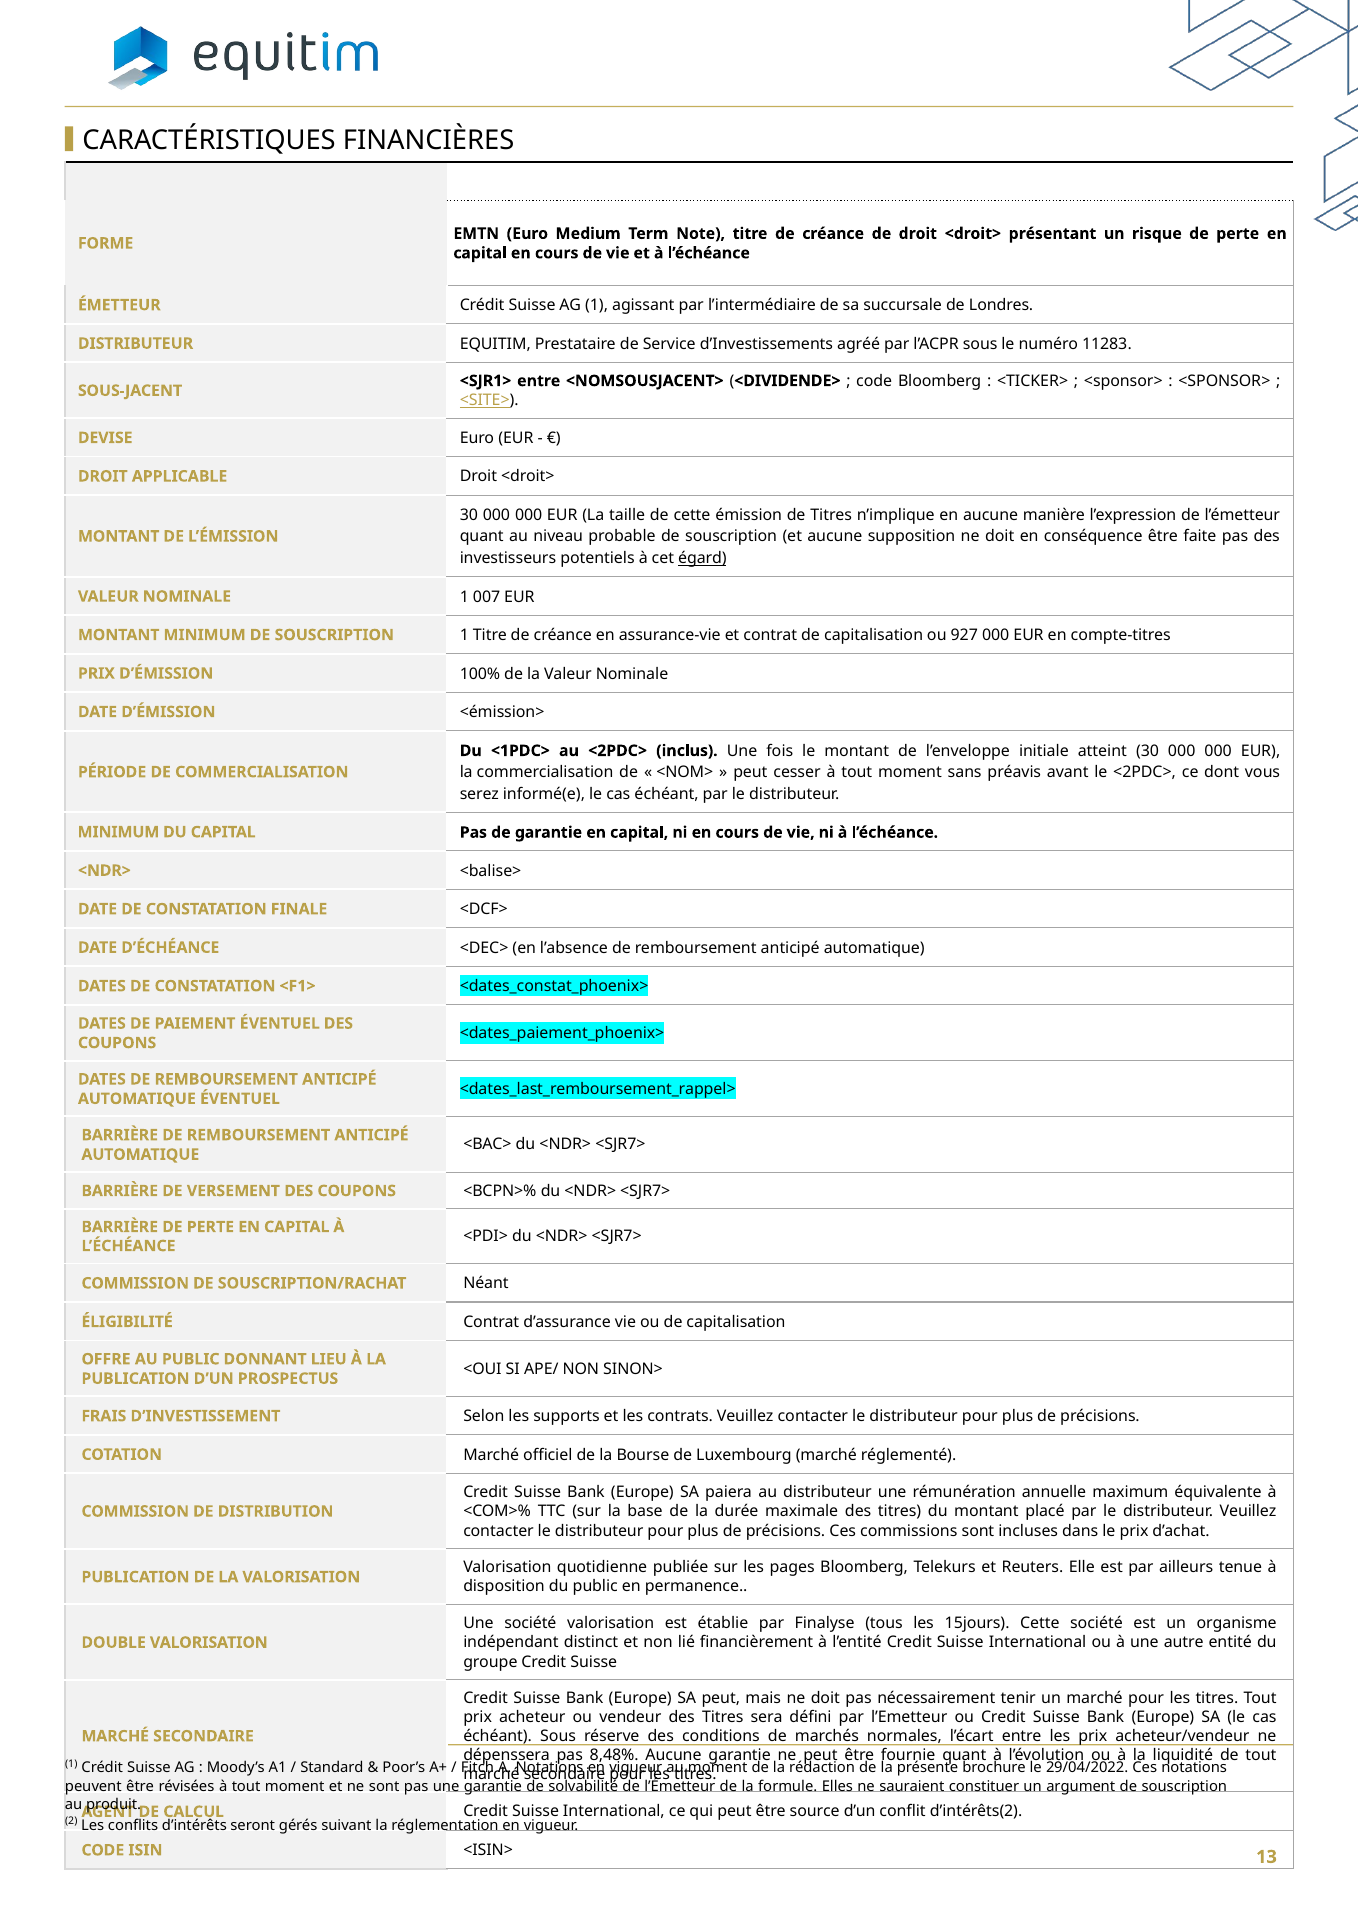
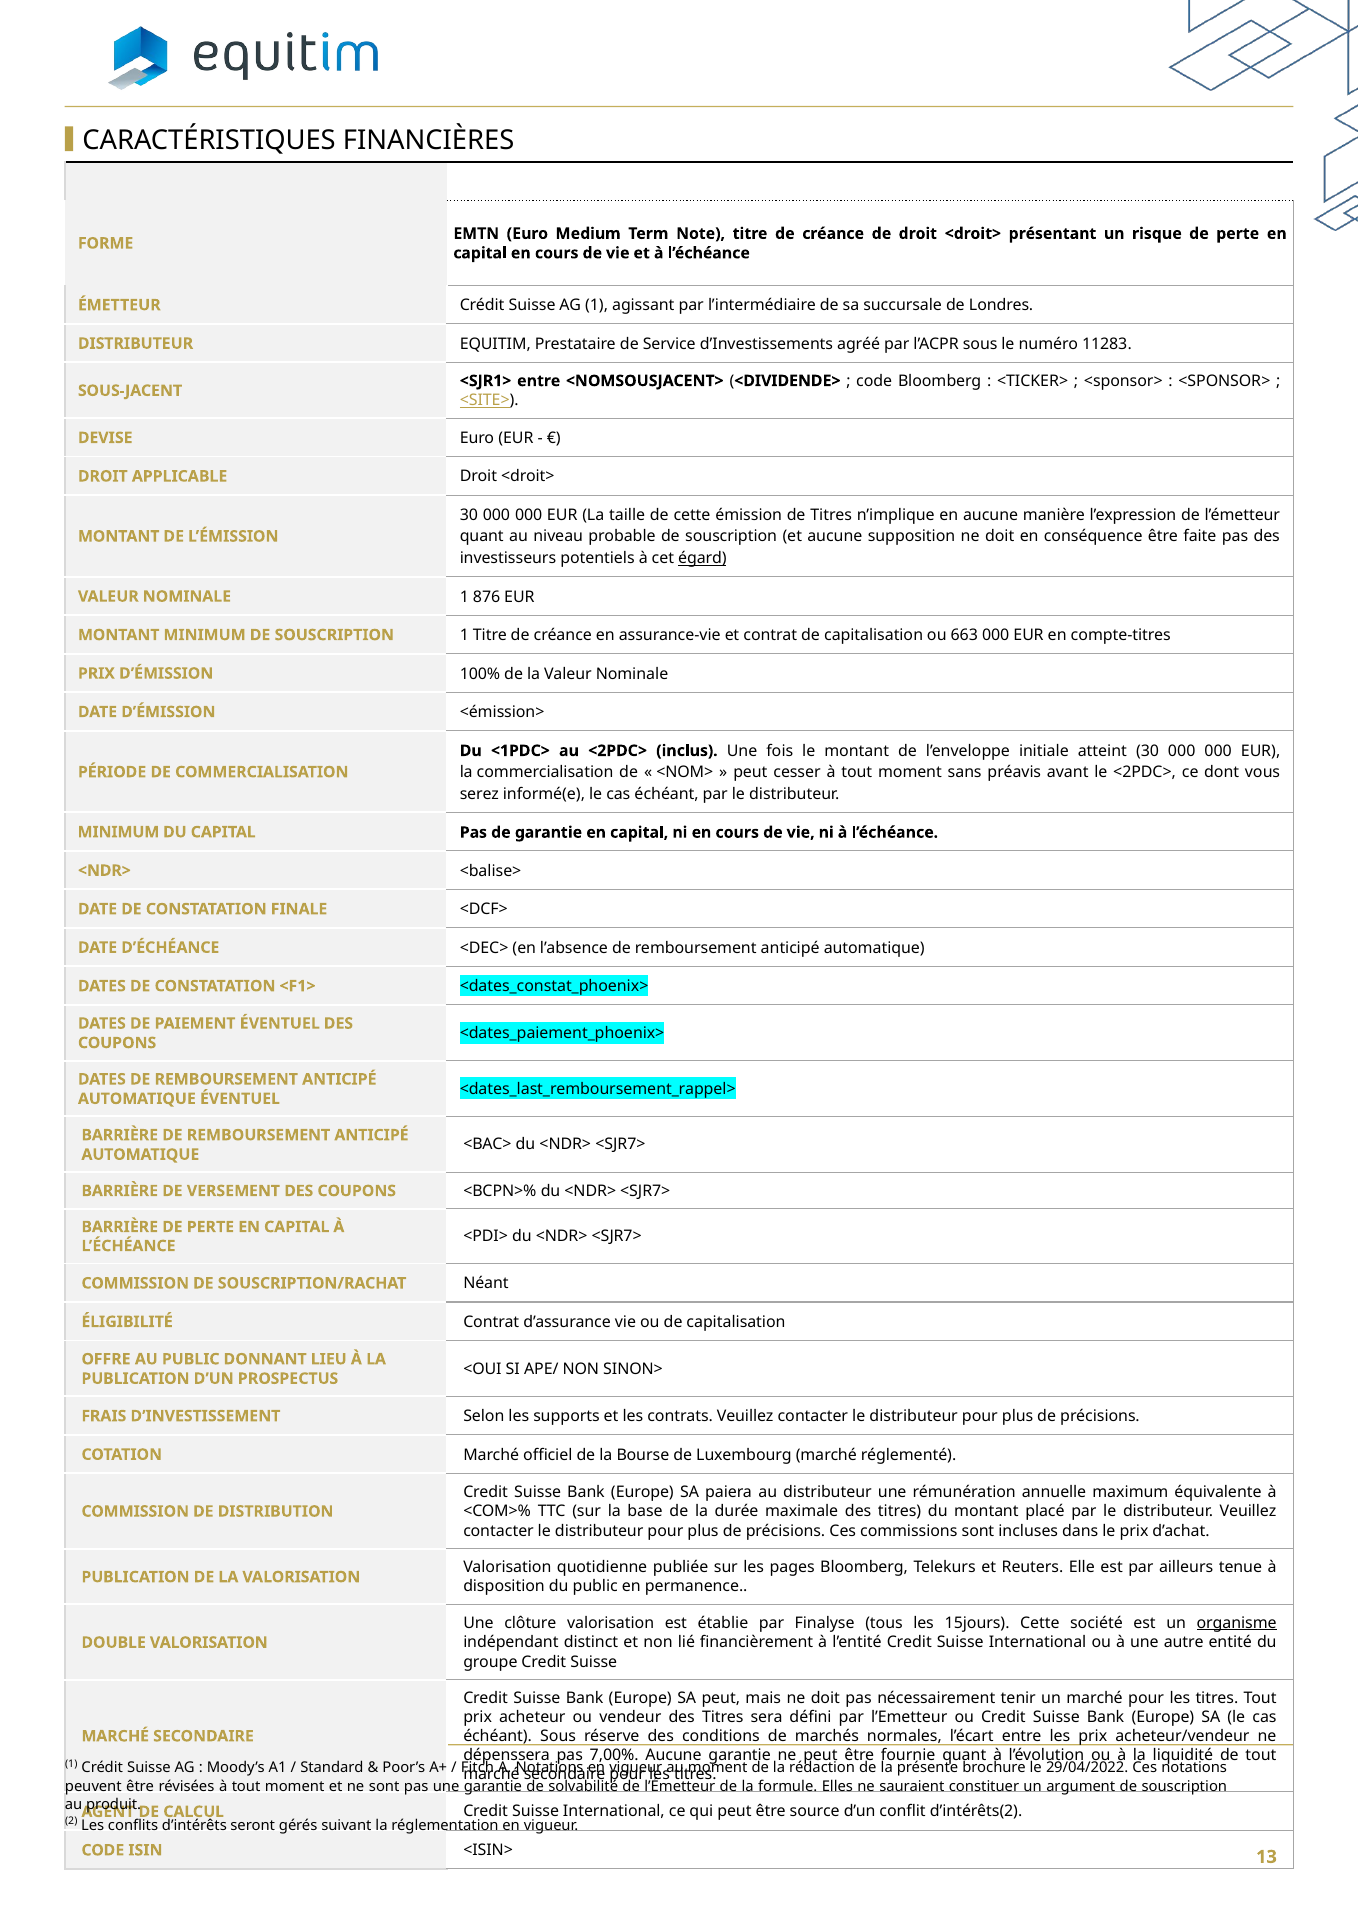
007: 007 -> 876 (487, 597)
927: 927 -> 663 (964, 635)
Une société: société -> clôture (530, 1623)
organisme underline: none -> present (1237, 1623)
8,48%: 8,48% -> 7,00% (614, 1755)
